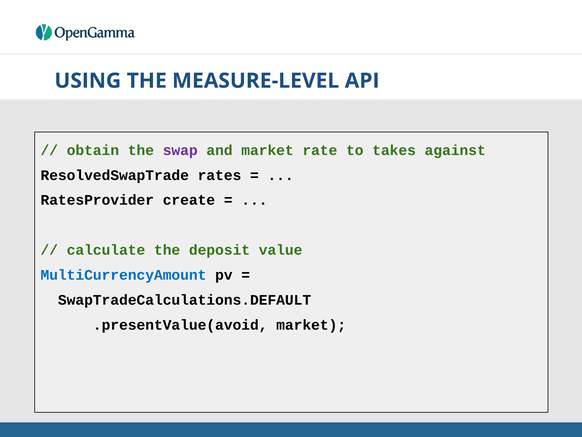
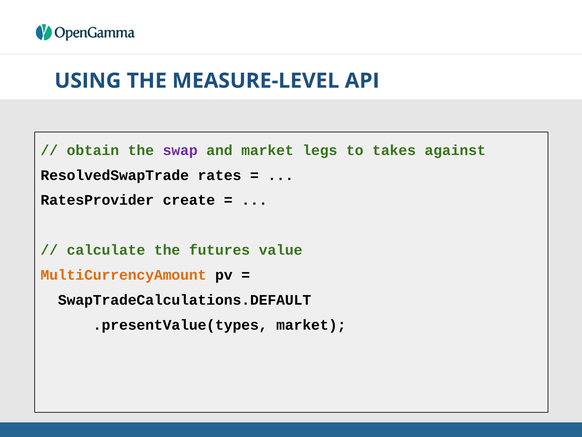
rate: rate -> legs (320, 150)
deposit: deposit -> futures (219, 250)
MultiCurrencyAmount colour: blue -> orange (123, 275)
.presentValue(avoid: .presentValue(avoid -> .presentValue(types (180, 325)
